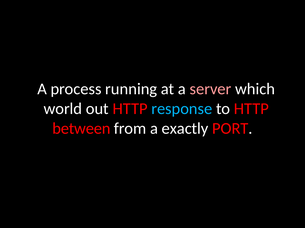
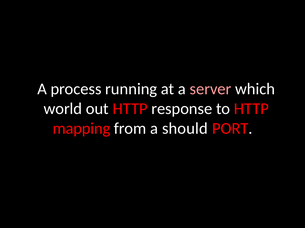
response colour: light blue -> white (182, 109)
between: between -> mapping (81, 129)
exactly: exactly -> should (185, 129)
